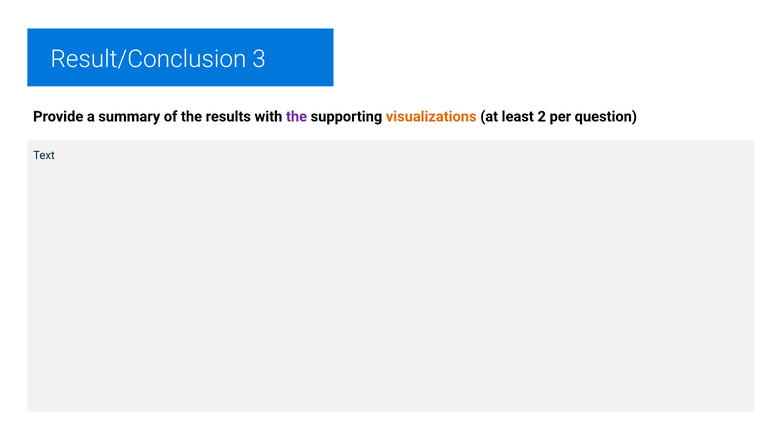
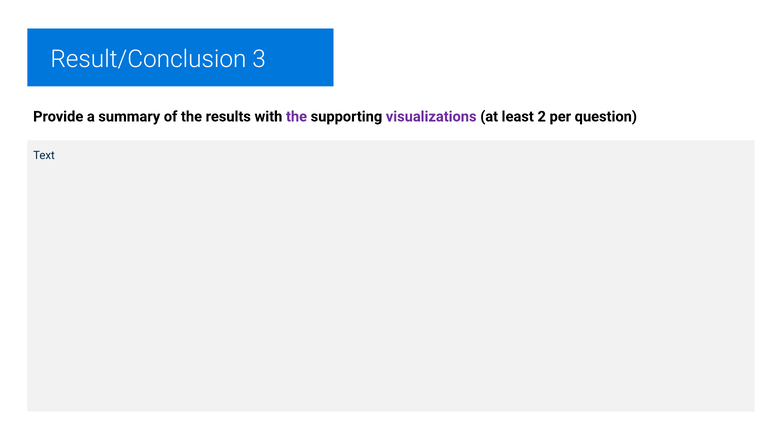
visualizations colour: orange -> purple (431, 117)
